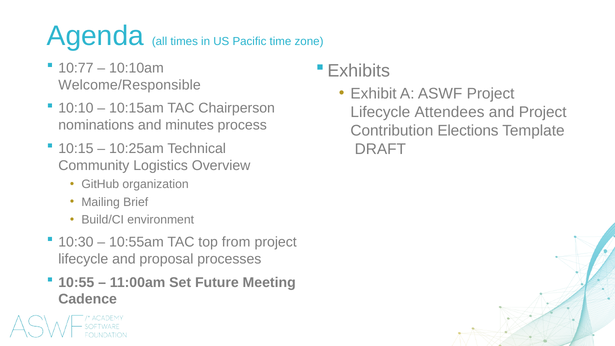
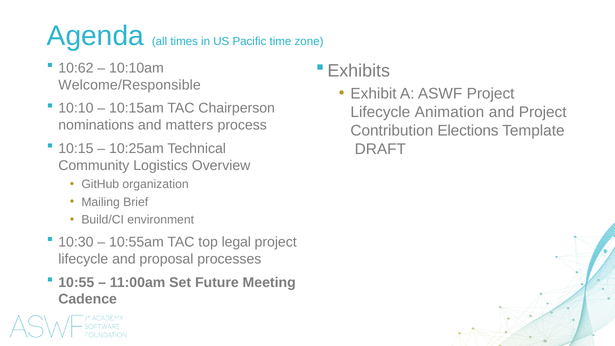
10:77: 10:77 -> 10:62 (76, 68)
Attendees: Attendees -> Animation (449, 112)
minutes: minutes -> matters (189, 125)
from: from -> legal (236, 242)
